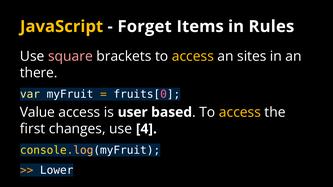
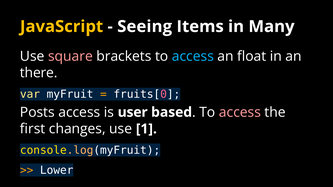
Forget: Forget -> Seeing (145, 27)
Rules: Rules -> Many (271, 27)
access colour: yellow -> light blue (193, 56)
sites: sites -> float (252, 56)
Value: Value -> Posts (37, 112)
access colour: yellow -> pink (240, 112)
4: 4 -> 1 (146, 129)
